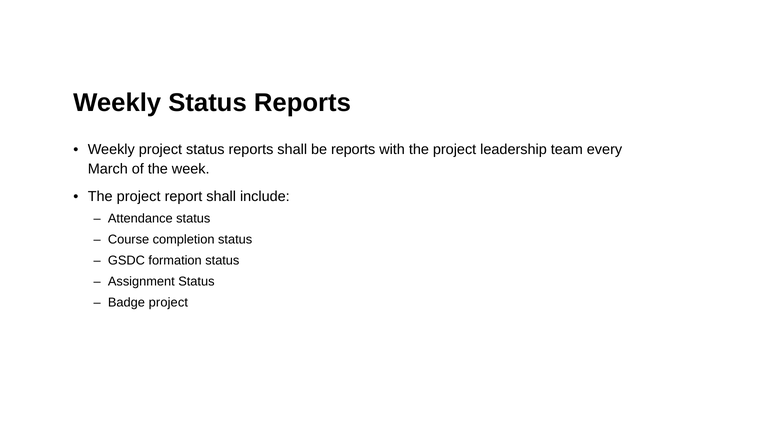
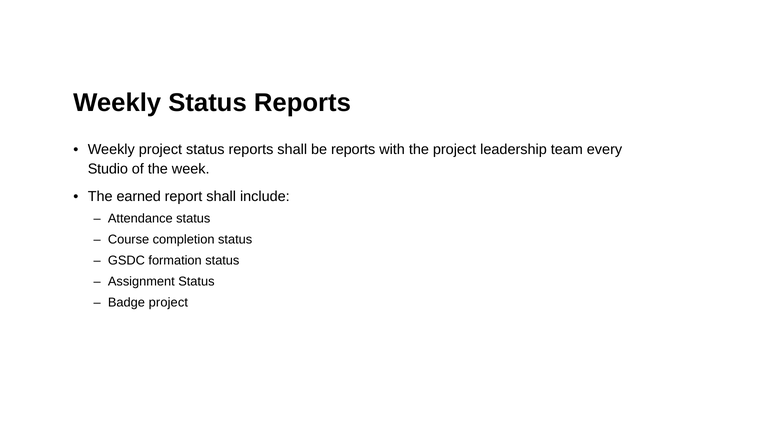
March: March -> Studio (108, 169)
project: project -> earned (139, 196)
